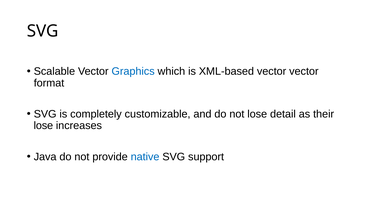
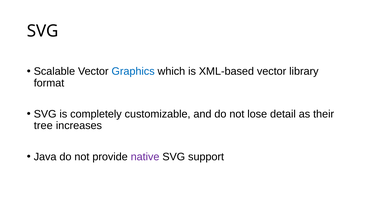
vector vector: vector -> library (304, 71)
lose: lose -> tree (43, 126)
native colour: blue -> purple (145, 157)
